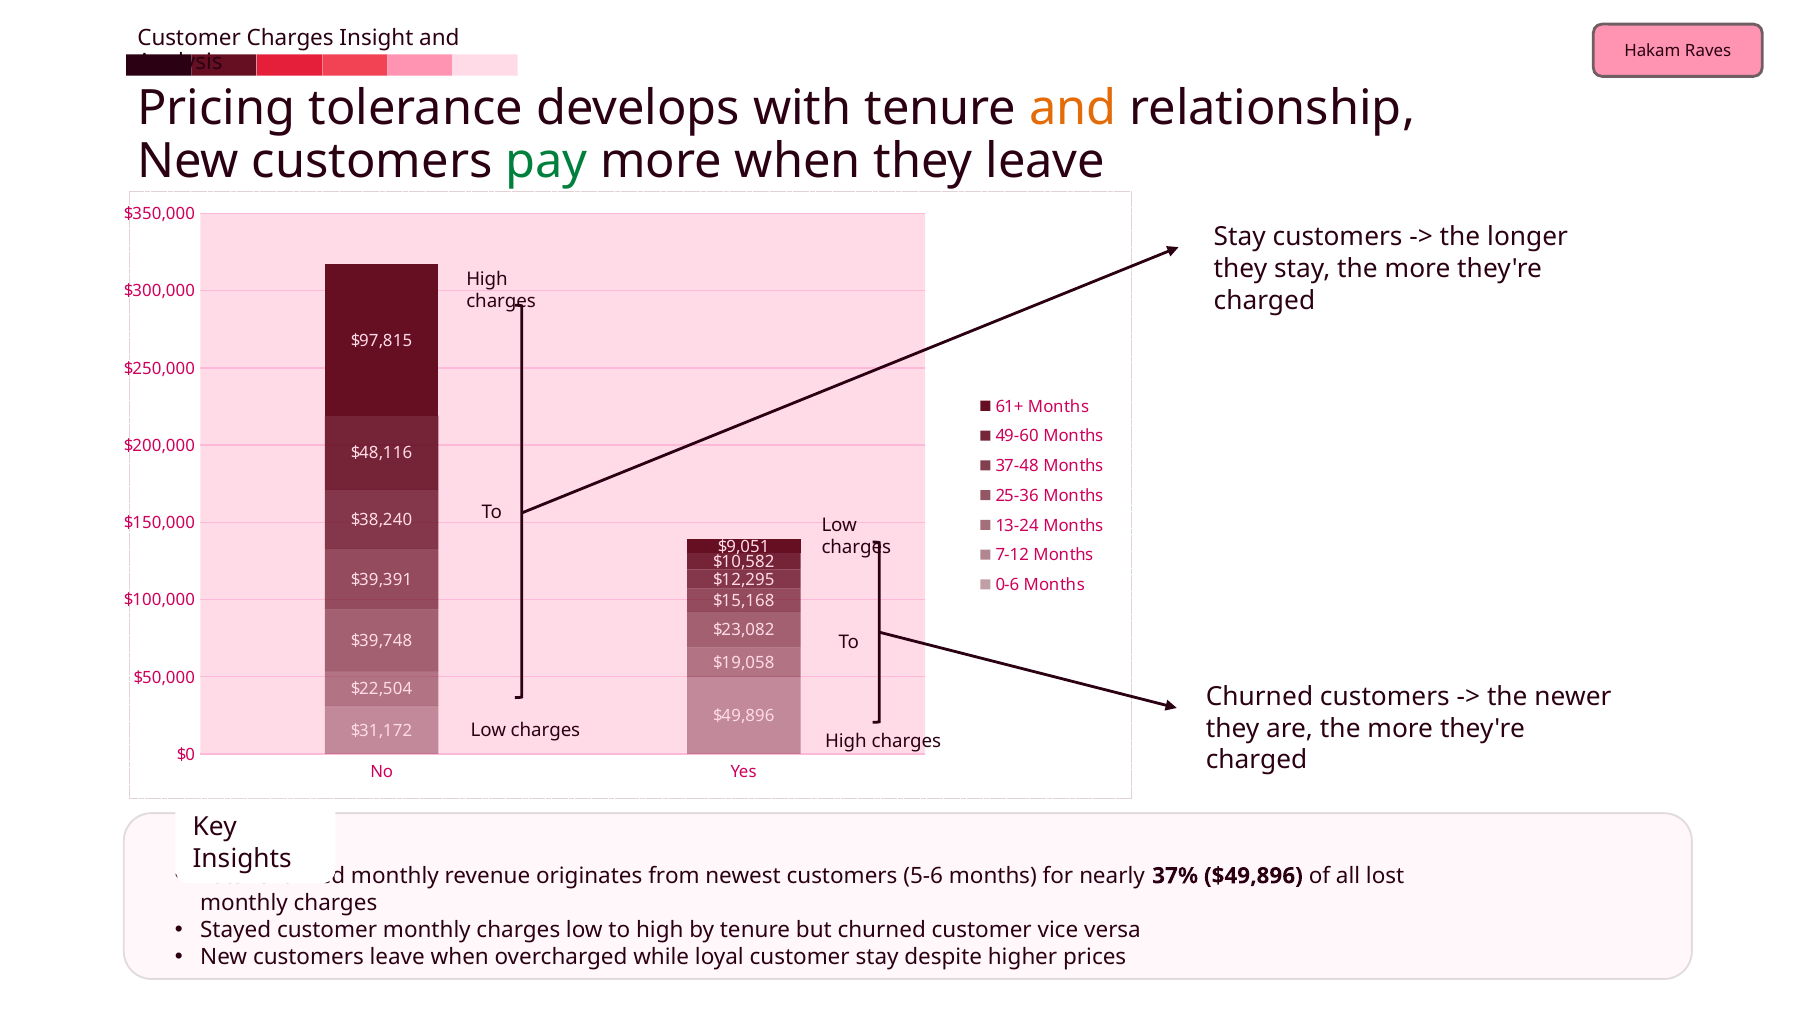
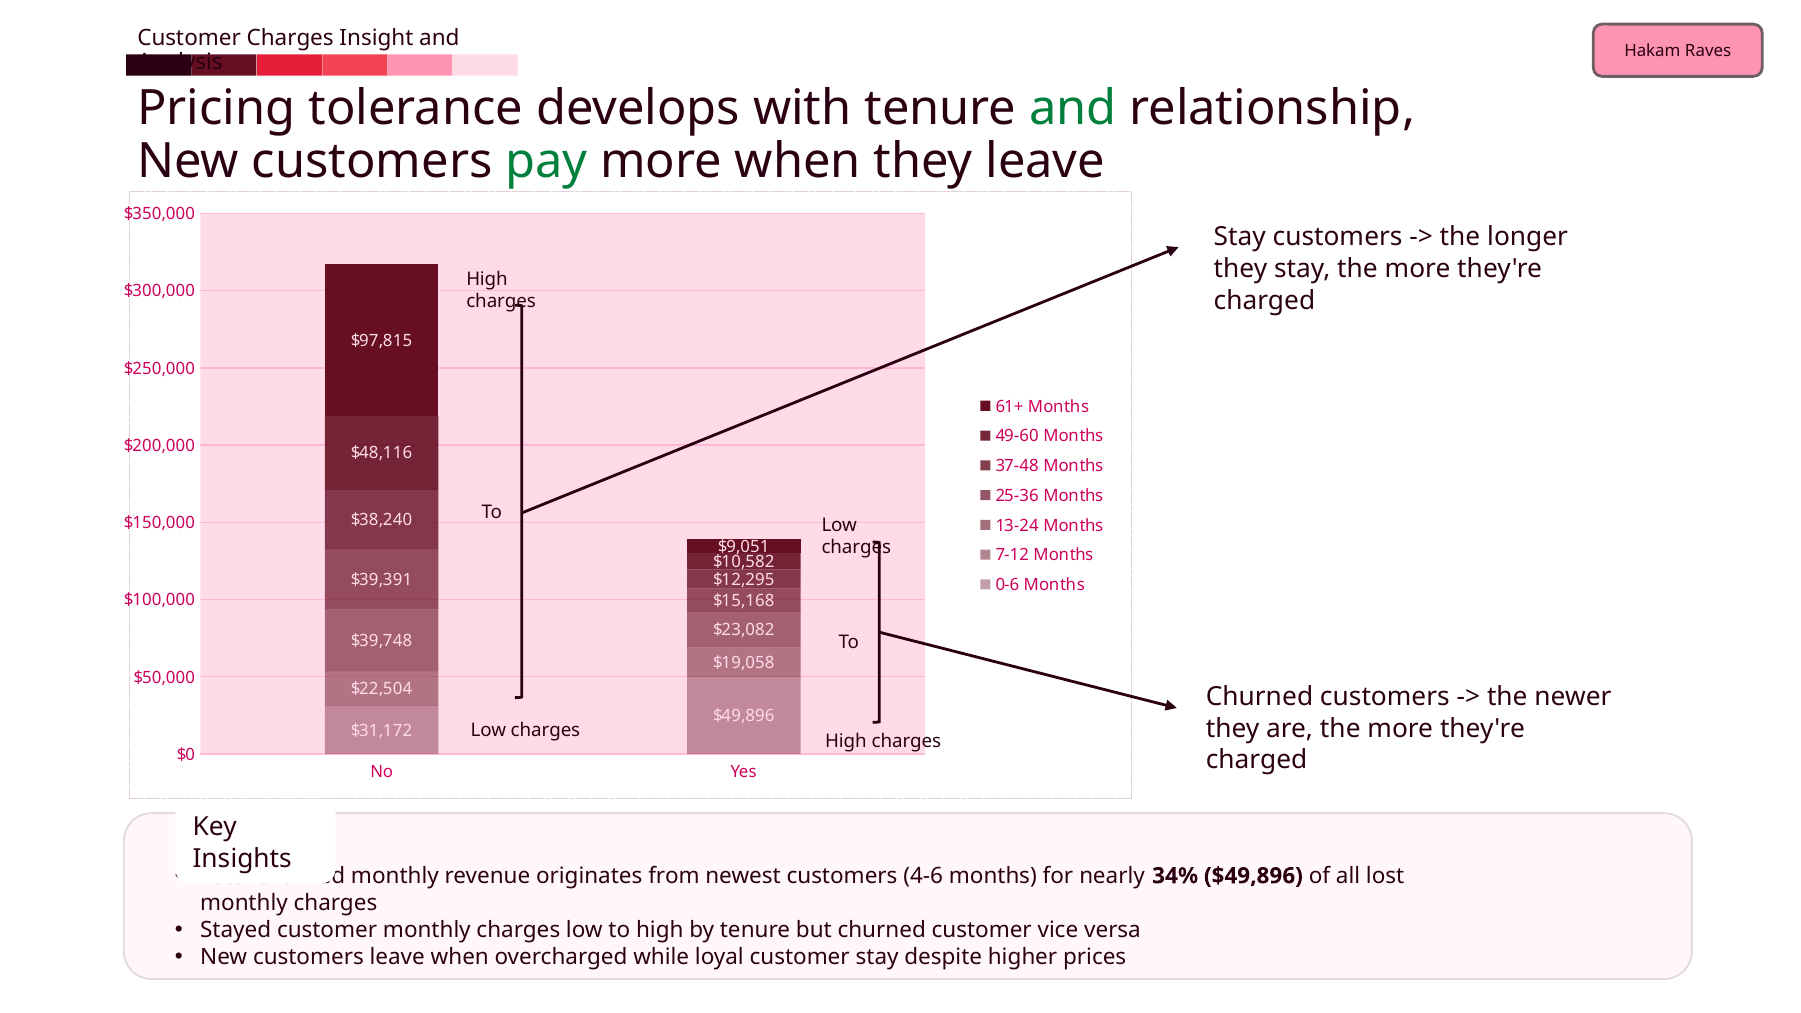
and colour: orange -> green (1073, 108)
5-6: 5-6 -> 4-6 (923, 876)
37%: 37% -> 34% (1175, 876)
